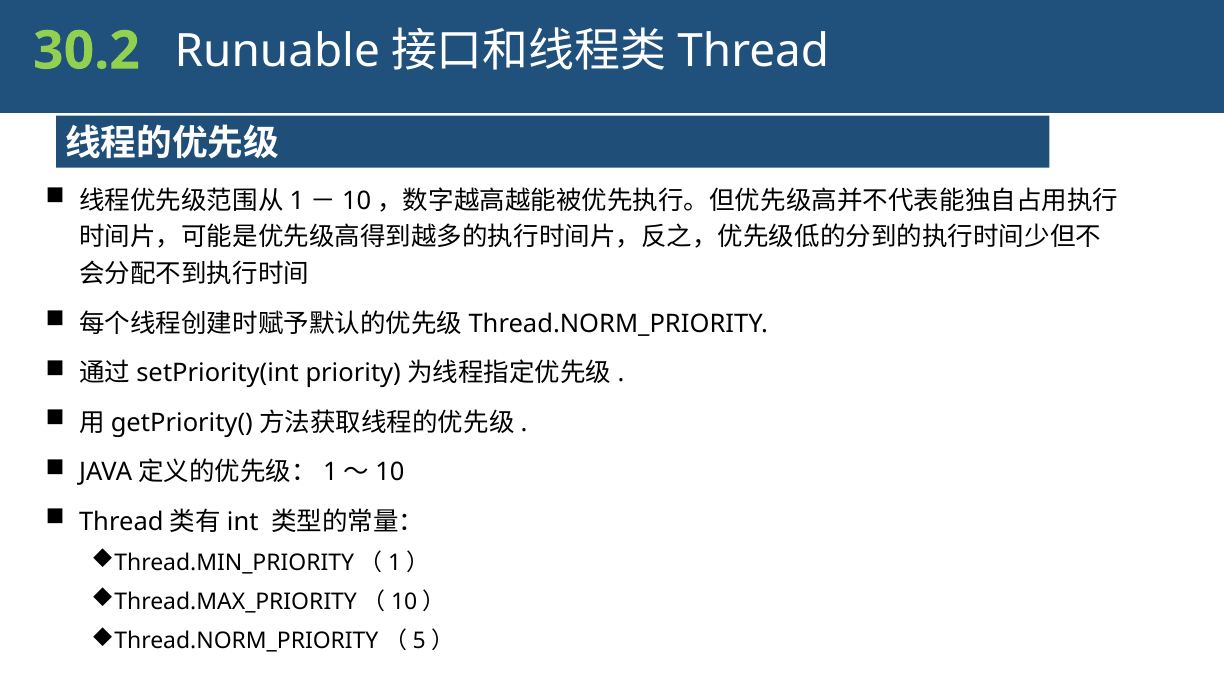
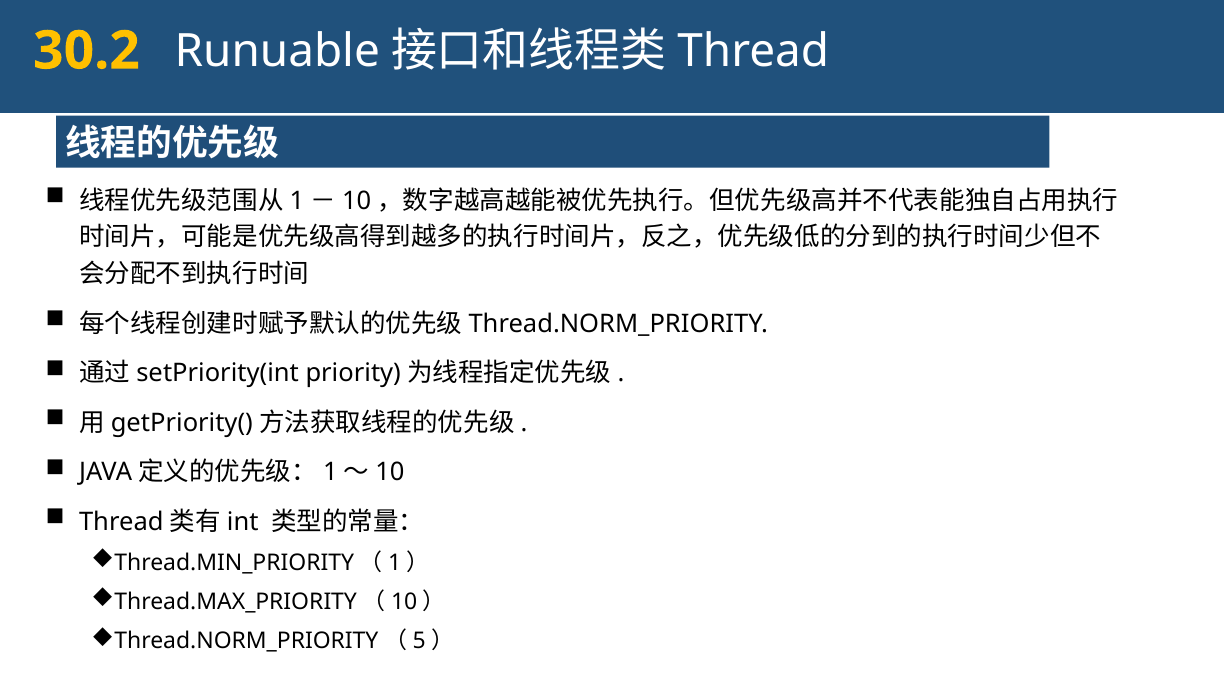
30.2 colour: light green -> yellow (86, 51)
